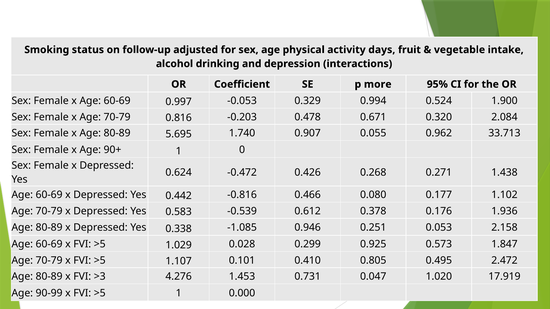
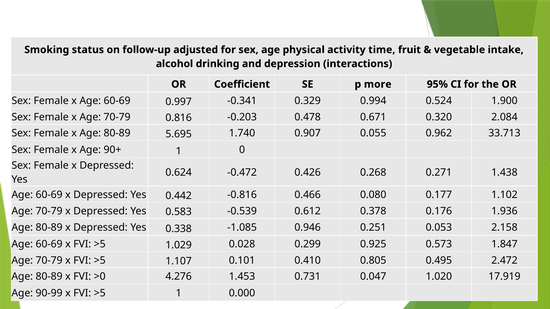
days: days -> time (382, 50)
-0.053: -0.053 -> -0.341 (242, 101)
>3: >3 -> >0 (100, 277)
